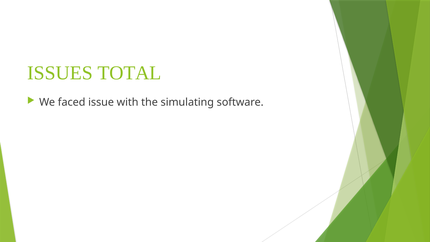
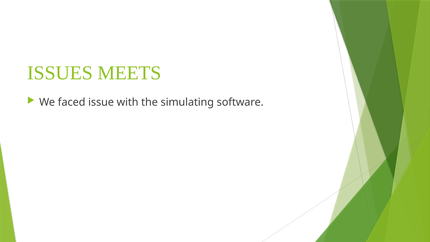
TOTAL: TOTAL -> MEETS (129, 73)
